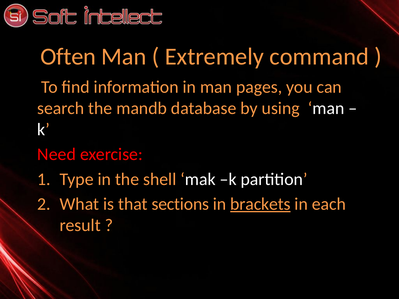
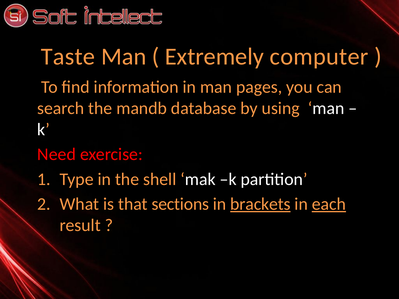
Often: Often -> Taste (68, 57)
command: command -> computer (319, 57)
each underline: none -> present (329, 204)
